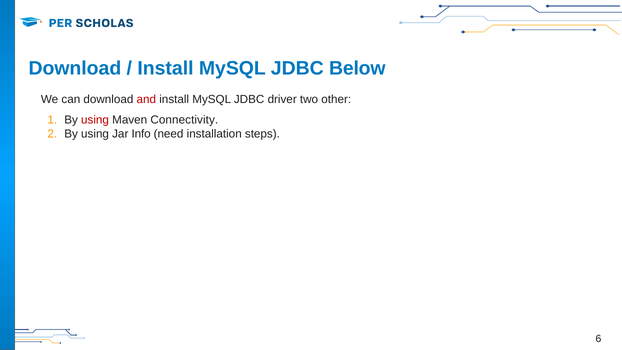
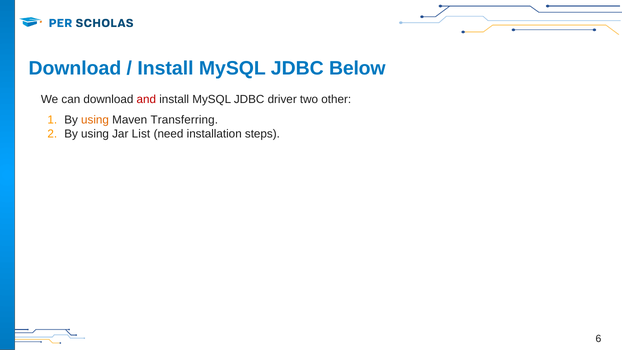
using colour: red -> orange (95, 120)
Connectivity: Connectivity -> Transferring (184, 120)
Info: Info -> List (141, 134)
